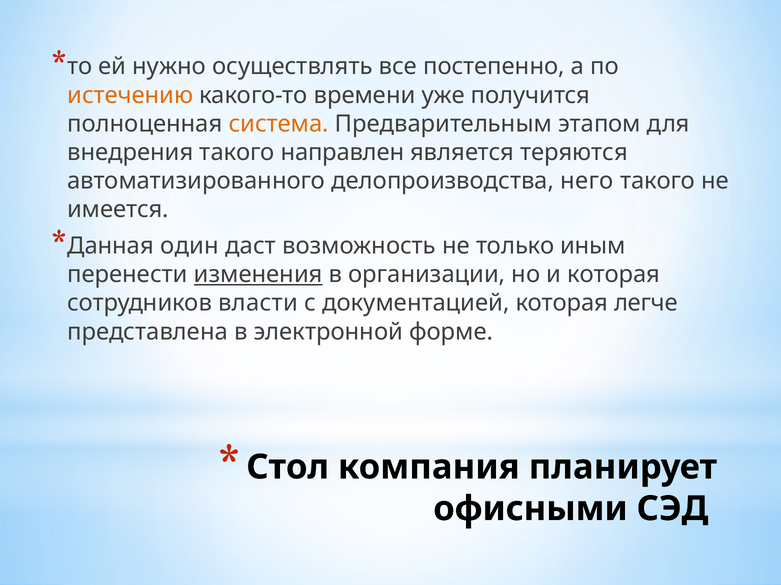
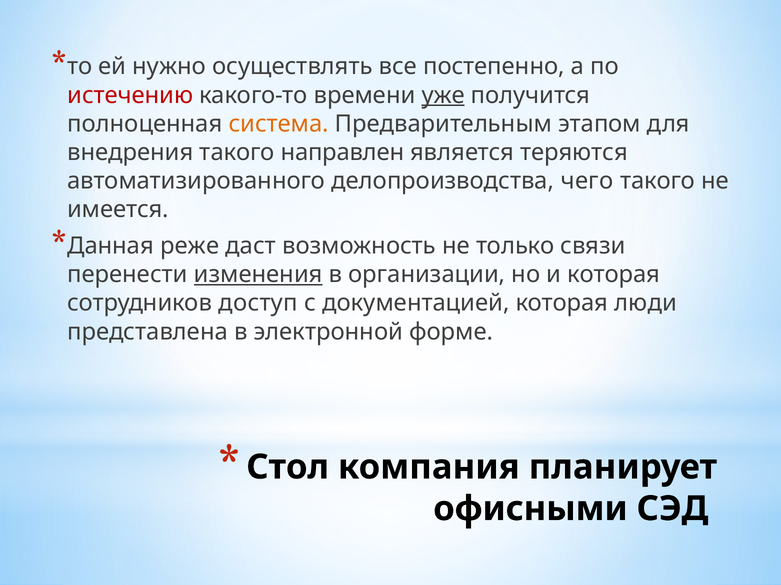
истечению colour: orange -> red (130, 95)
уже underline: none -> present (443, 95)
него: него -> чего (587, 181)
один: один -> реже (190, 246)
иным: иным -> связи (593, 246)
власти: власти -> доступ (258, 304)
легче: легче -> люди (646, 304)
